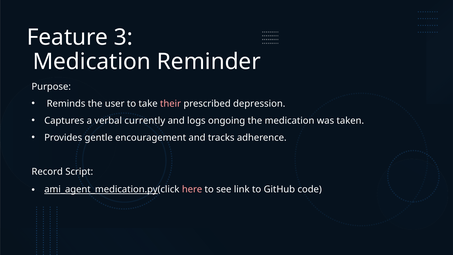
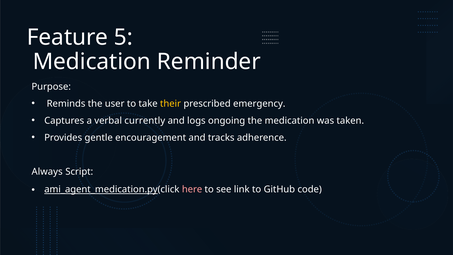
3: 3 -> 5 (123, 37)
their colour: pink -> yellow (171, 104)
depression: depression -> emergency (259, 104)
Record: Record -> Always (47, 171)
